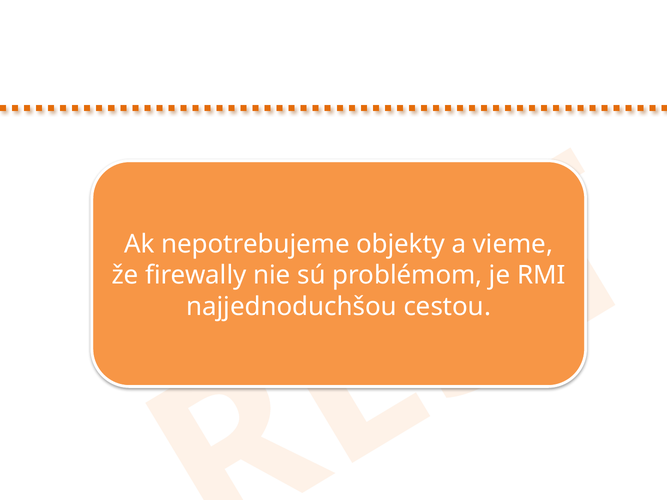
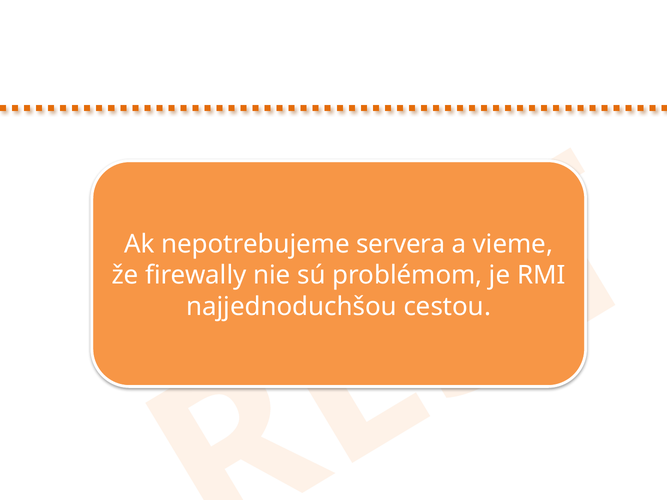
objekty: objekty -> servera (401, 244)
